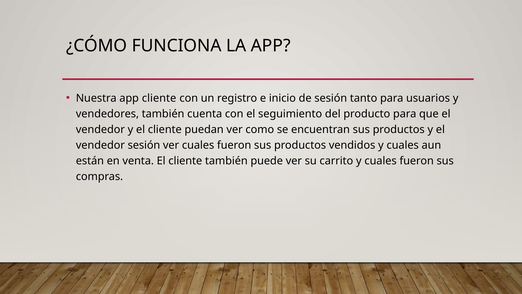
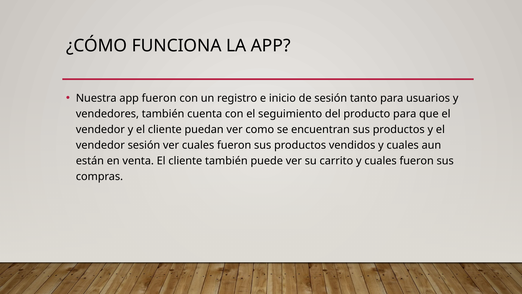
app cliente: cliente -> fueron (159, 98)
